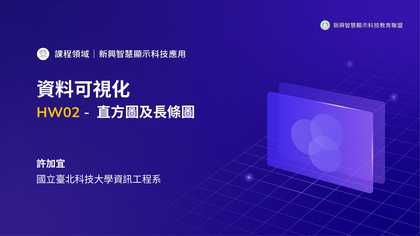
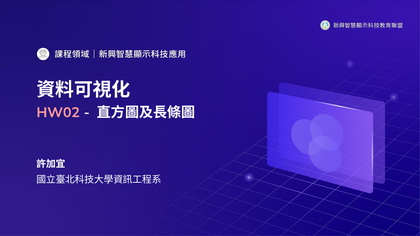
HW02 colour: yellow -> pink (58, 113)
